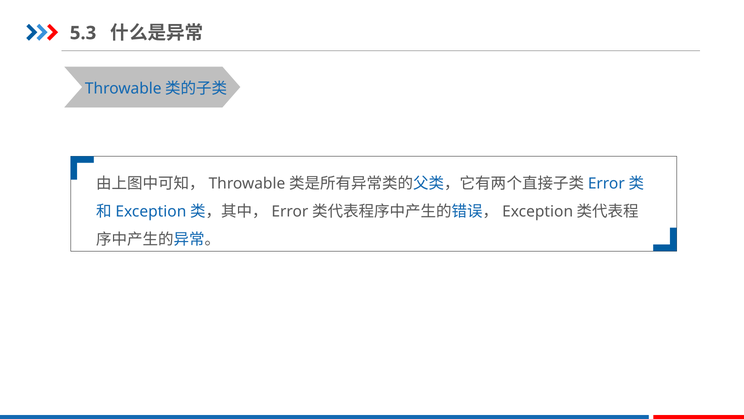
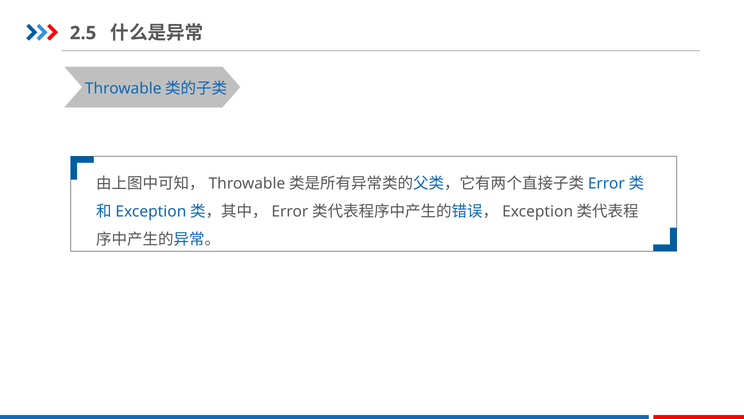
5.3: 5.3 -> 2.5 (83, 33)
